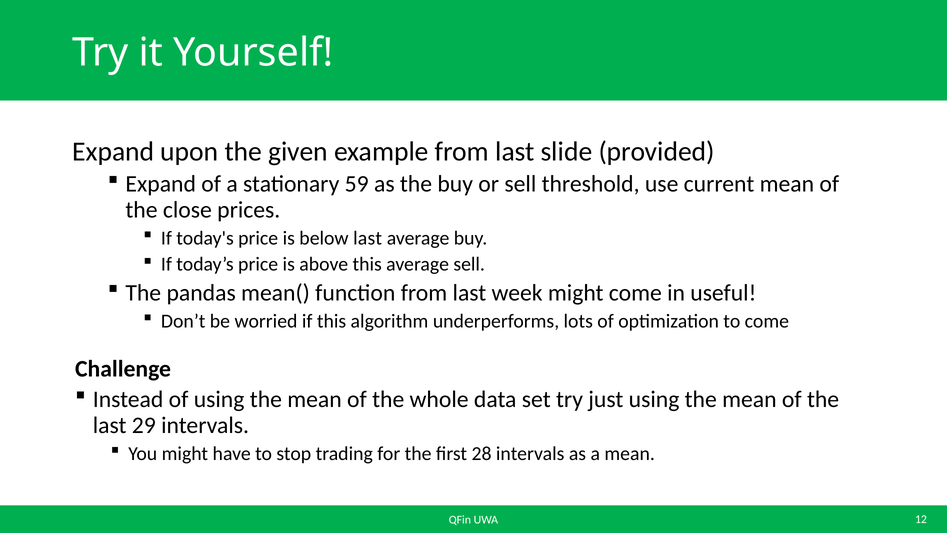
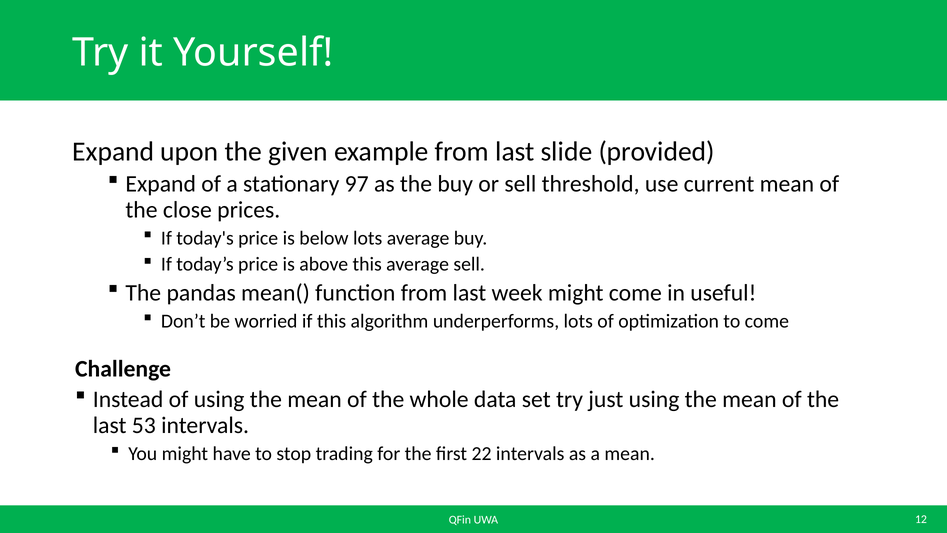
59: 59 -> 97 (357, 184)
below last: last -> lots (368, 238)
29: 29 -> 53 (144, 425)
28: 28 -> 22 (482, 453)
